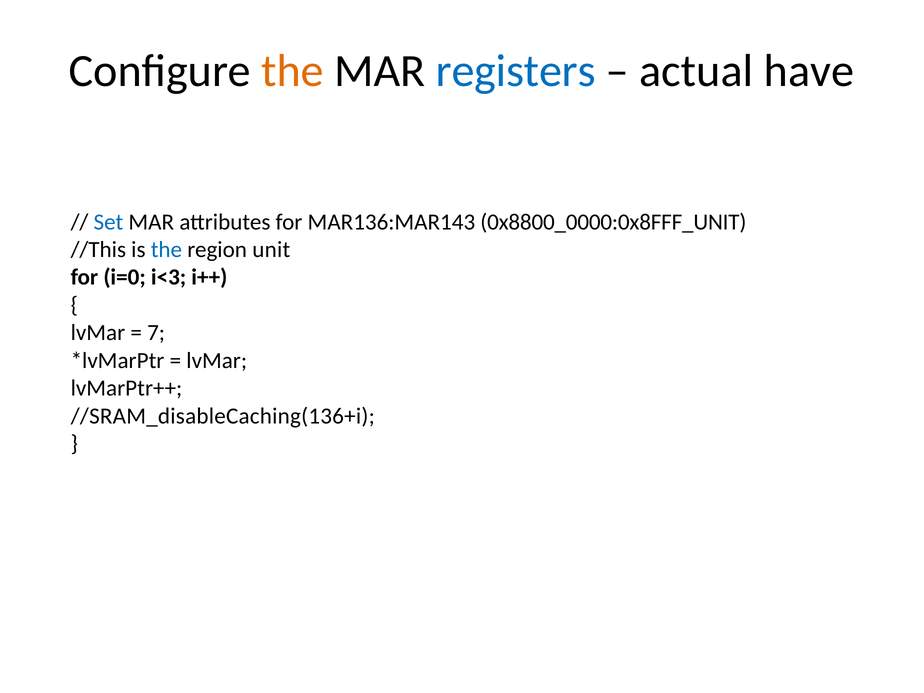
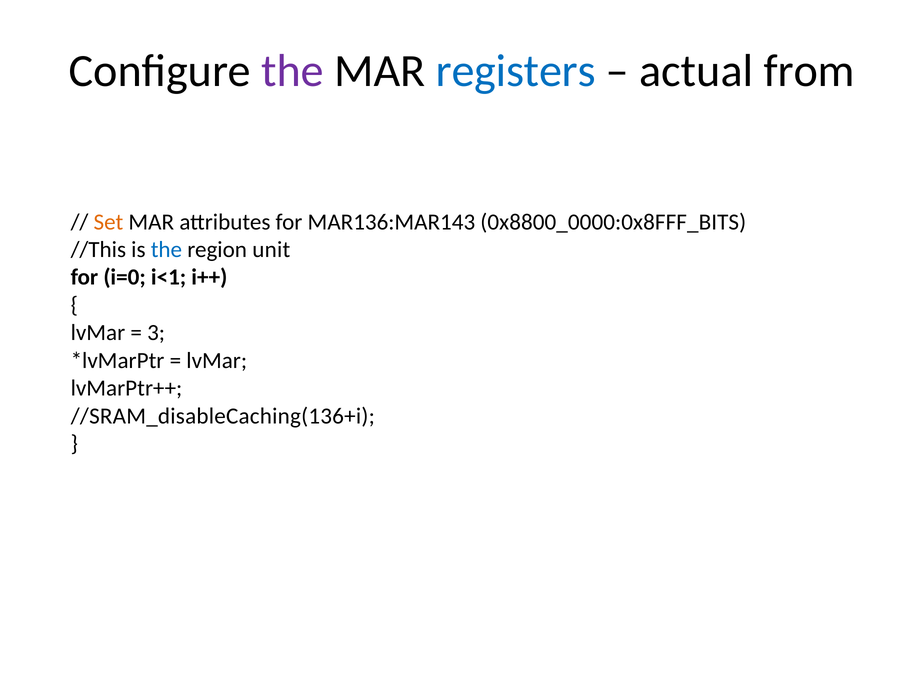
the colour: orange -> purple (292, 71)
have: have -> from (809, 71)
Set colour: blue -> orange (108, 222)
0x8800_0000:0x8FFF_UNIT: 0x8800_0000:0x8FFF_UNIT -> 0x8800_0000:0x8FFF_BITS (613, 222)
i<3: i<3 -> i<1 (169, 277)
7: 7 -> 3 (156, 333)
